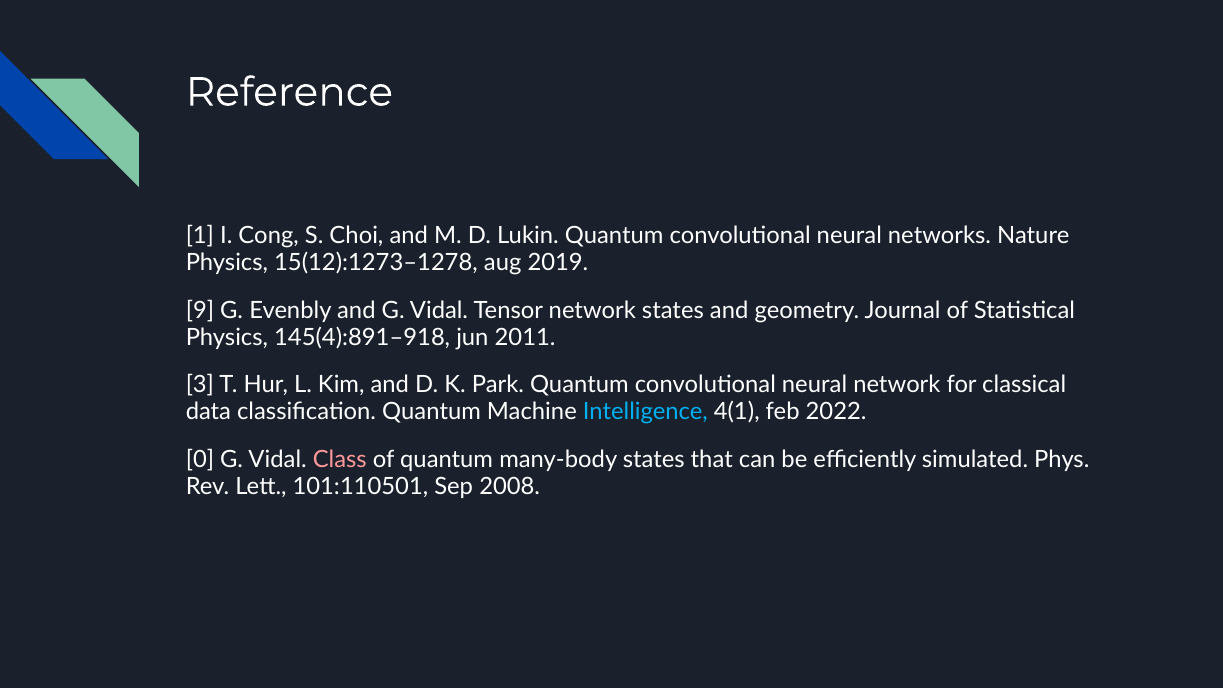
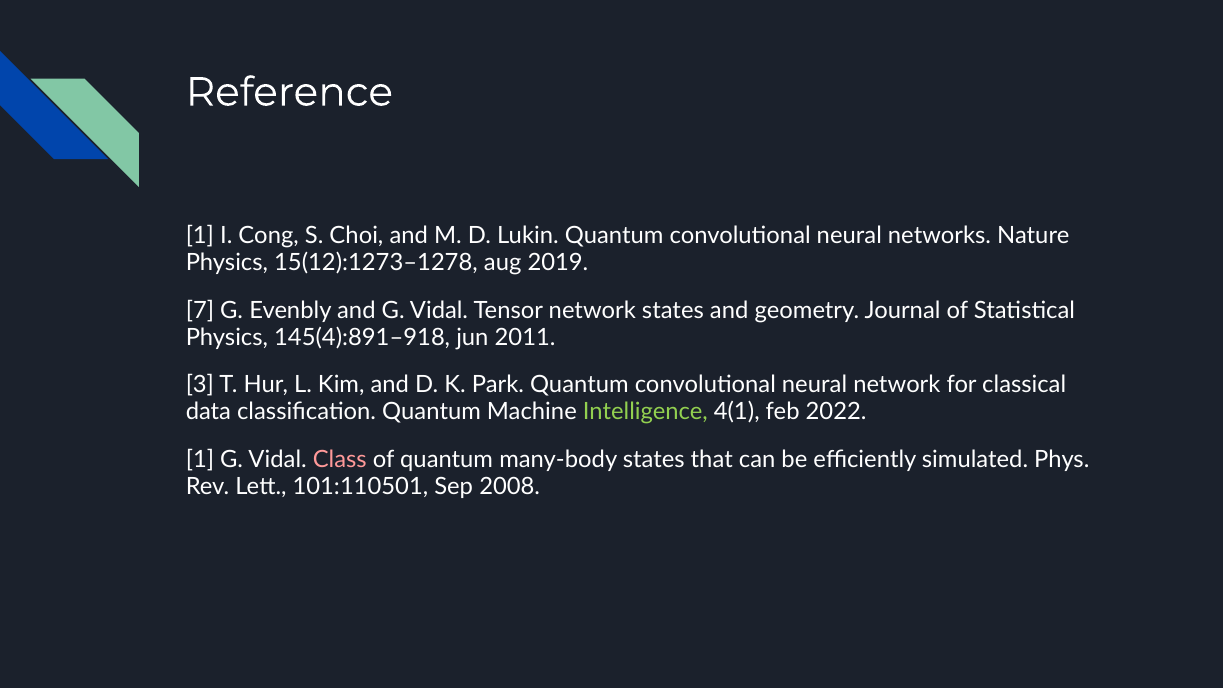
9: 9 -> 7 (200, 310)
Intelligence colour: light blue -> light green (645, 412)
0: 0 -> 1 (200, 459)
